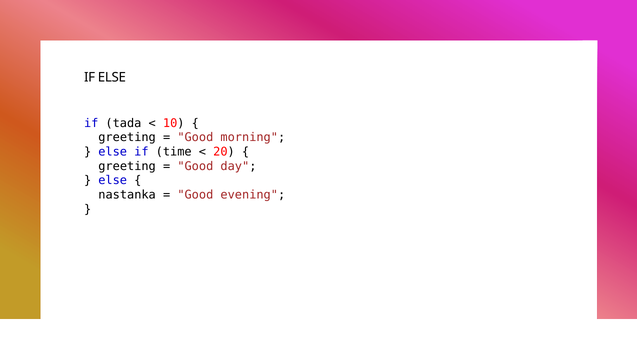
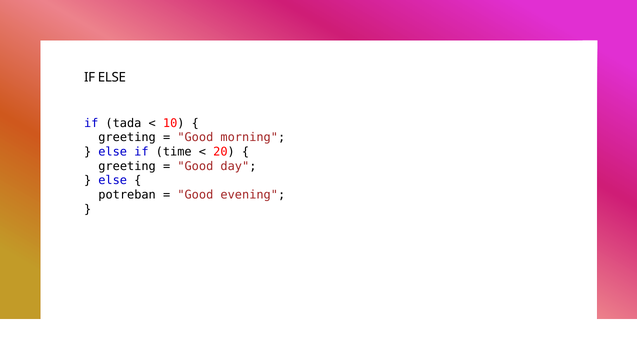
nastanka: nastanka -> potreban (127, 195)
